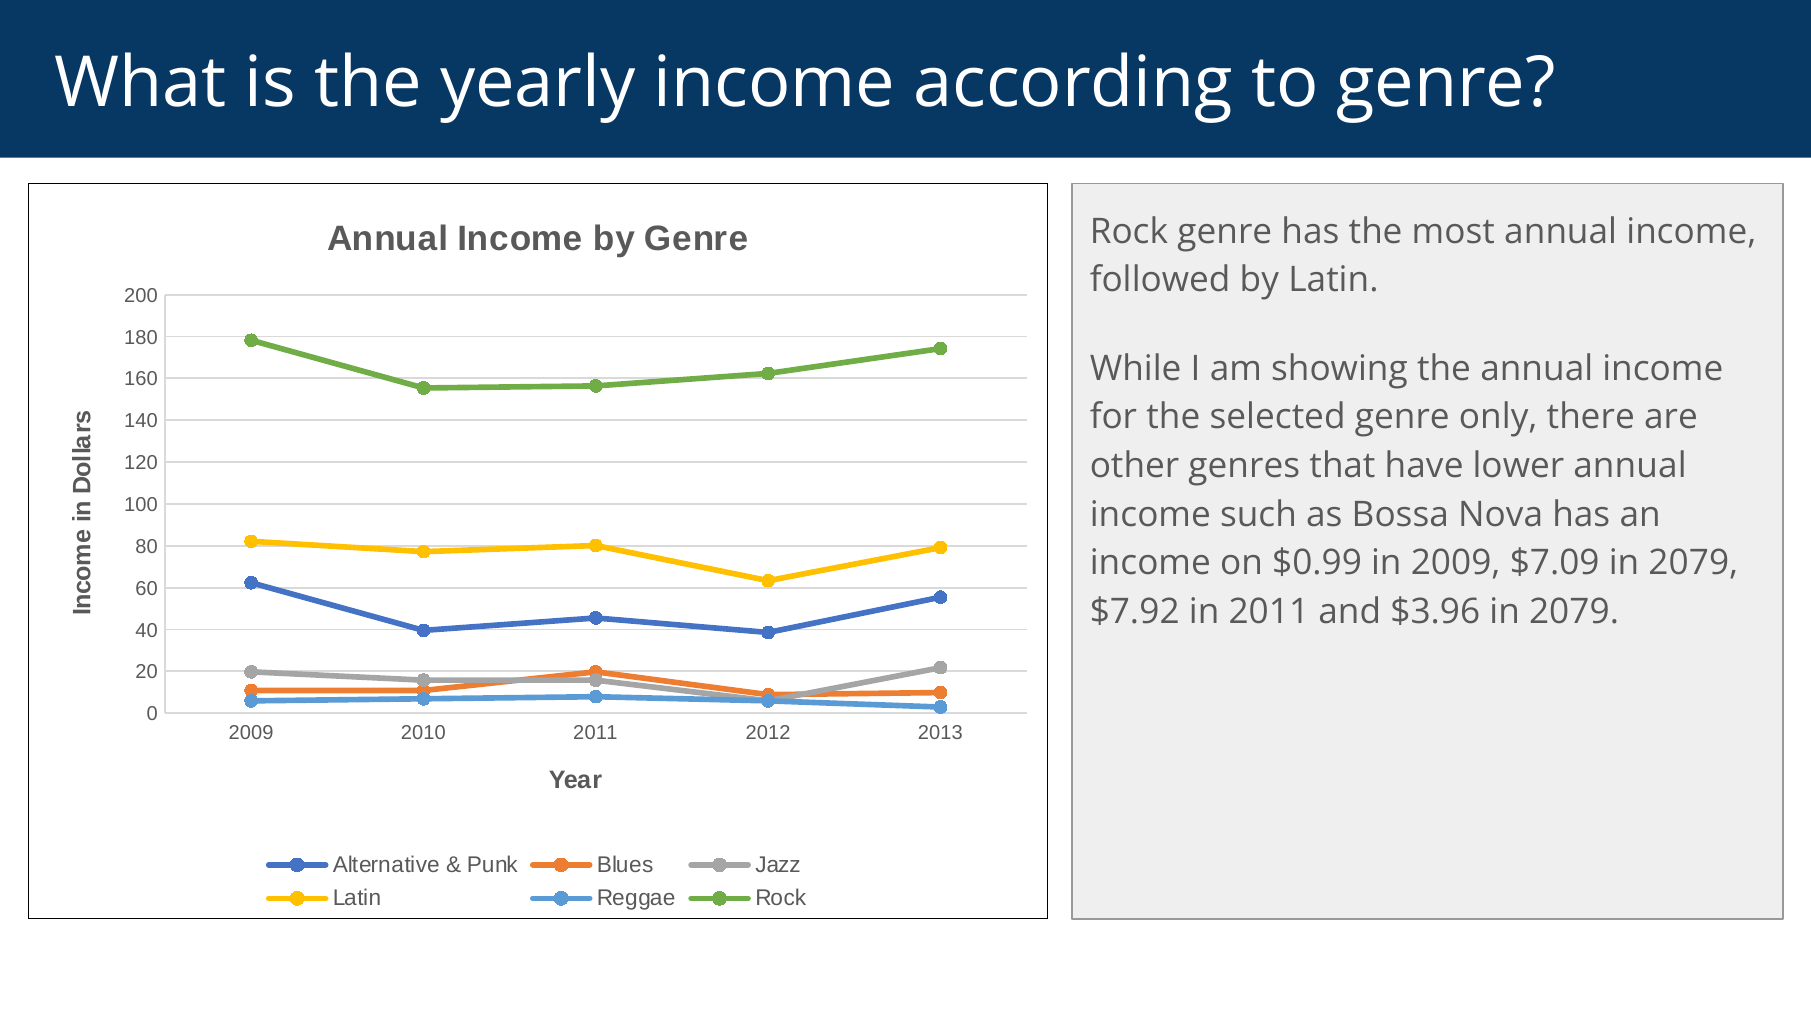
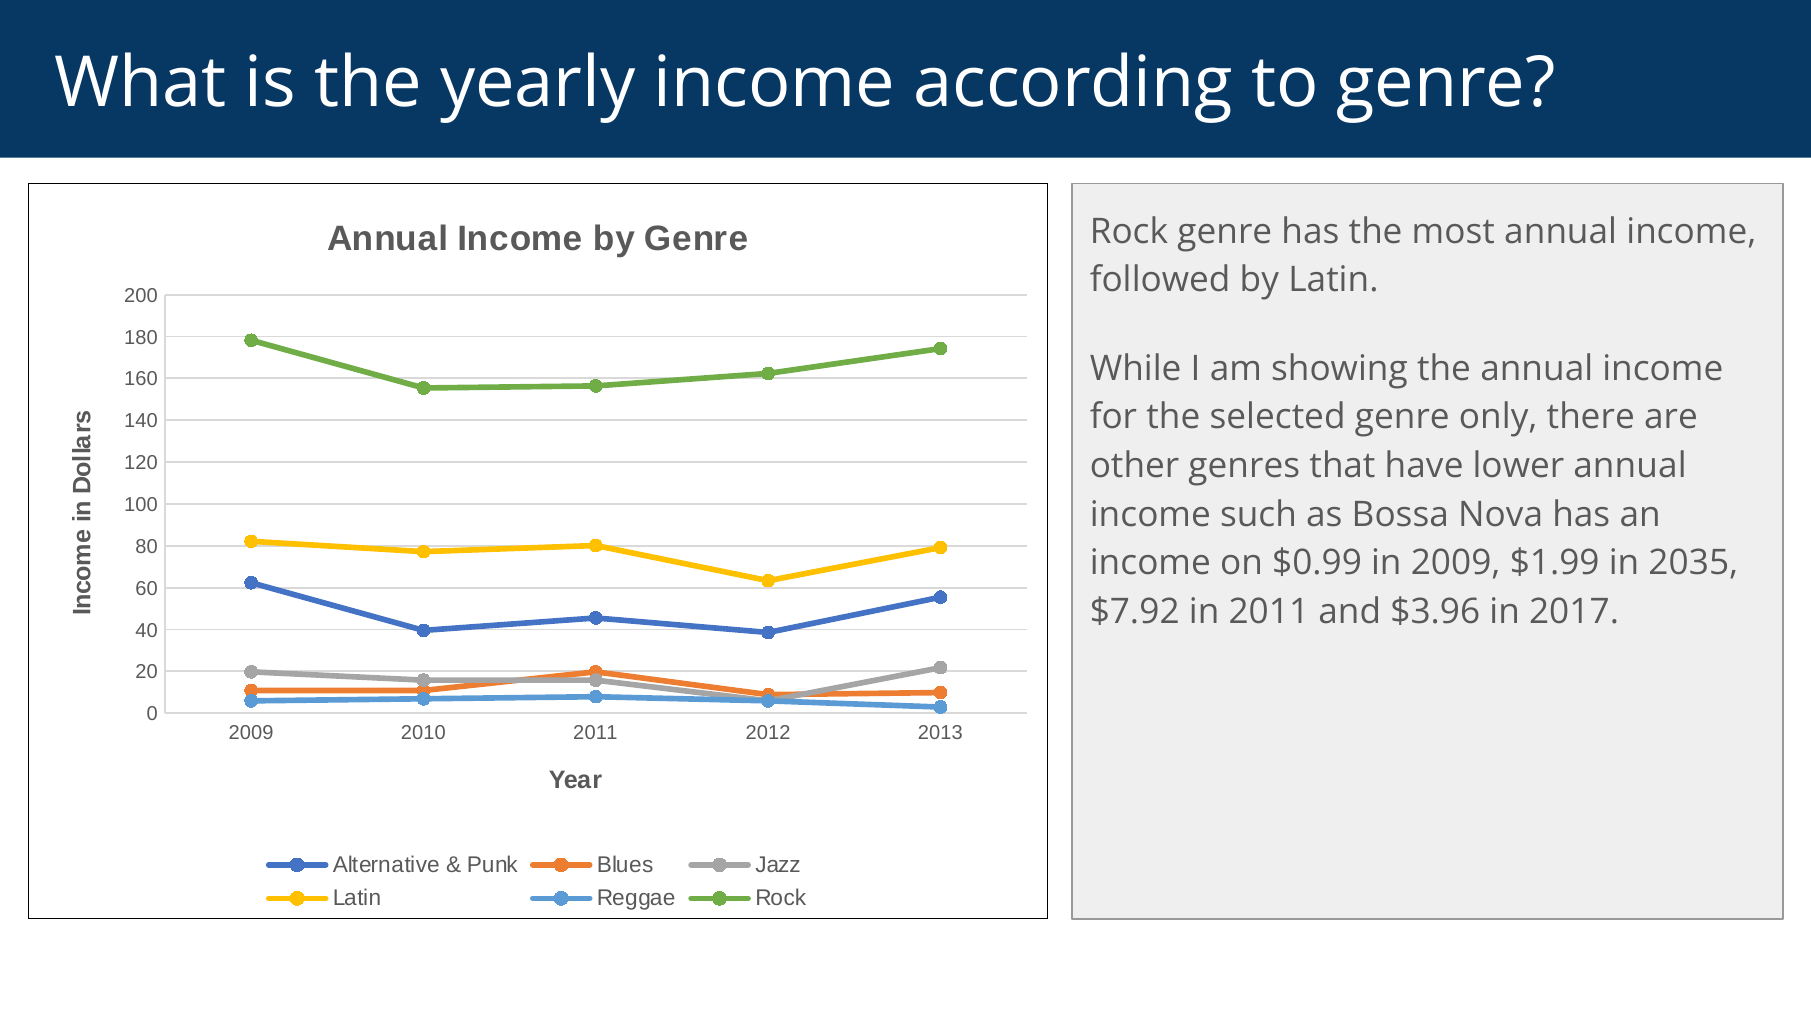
$7.09: $7.09 -> $1.99 (1555, 563)
2079: 2079 -> 2035 (1693, 563)
$3.96 in 2079: 2079 -> 2017 (1574, 611)
